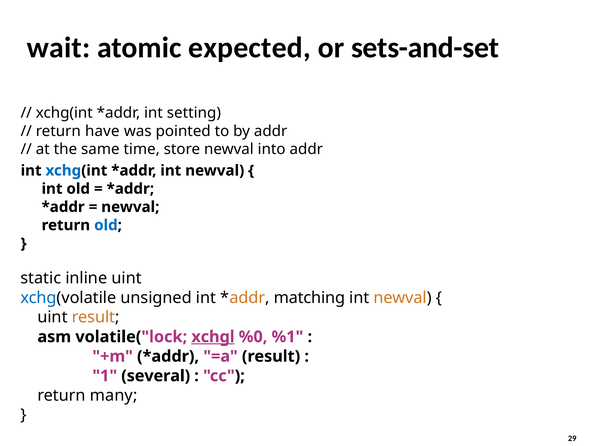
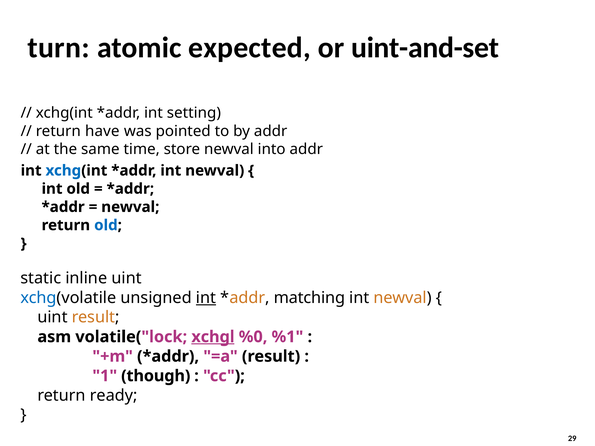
wait: wait -> turn (58, 48)
sets-and-set: sets-and-set -> uint-and-set (425, 48)
int underline: none -> present (206, 298)
several: several -> though (156, 376)
many: many -> ready (114, 396)
